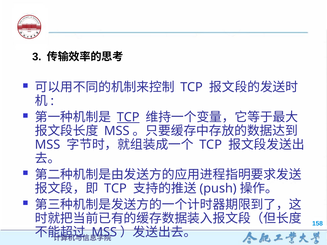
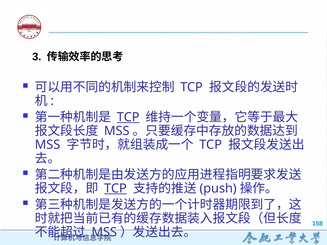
TCP underline: none -> present (116, 189)
